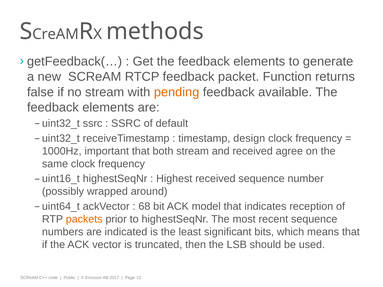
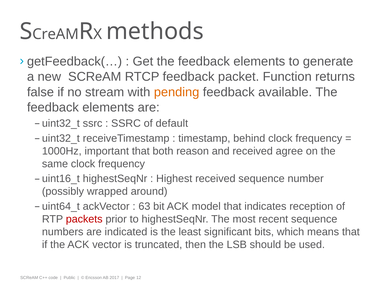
design: design -> behind (249, 138)
both stream: stream -> reason (193, 151)
68: 68 -> 63 (144, 206)
packets colour: orange -> red (84, 219)
